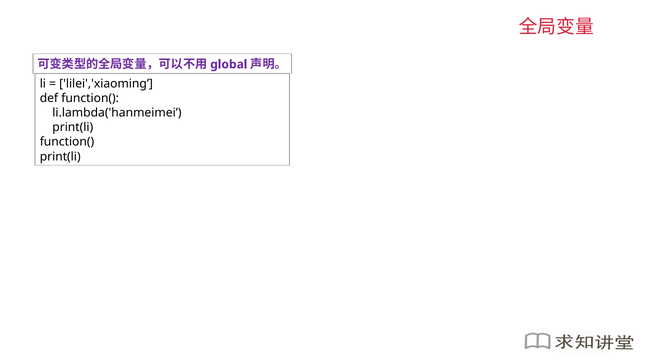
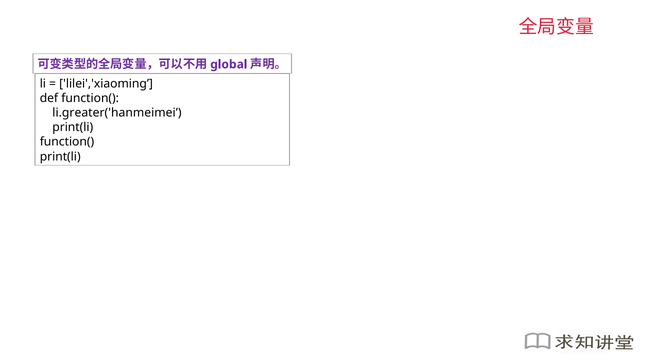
li.lambda('hanmeimei: li.lambda('hanmeimei -> li.greater('hanmeimei (117, 113)
